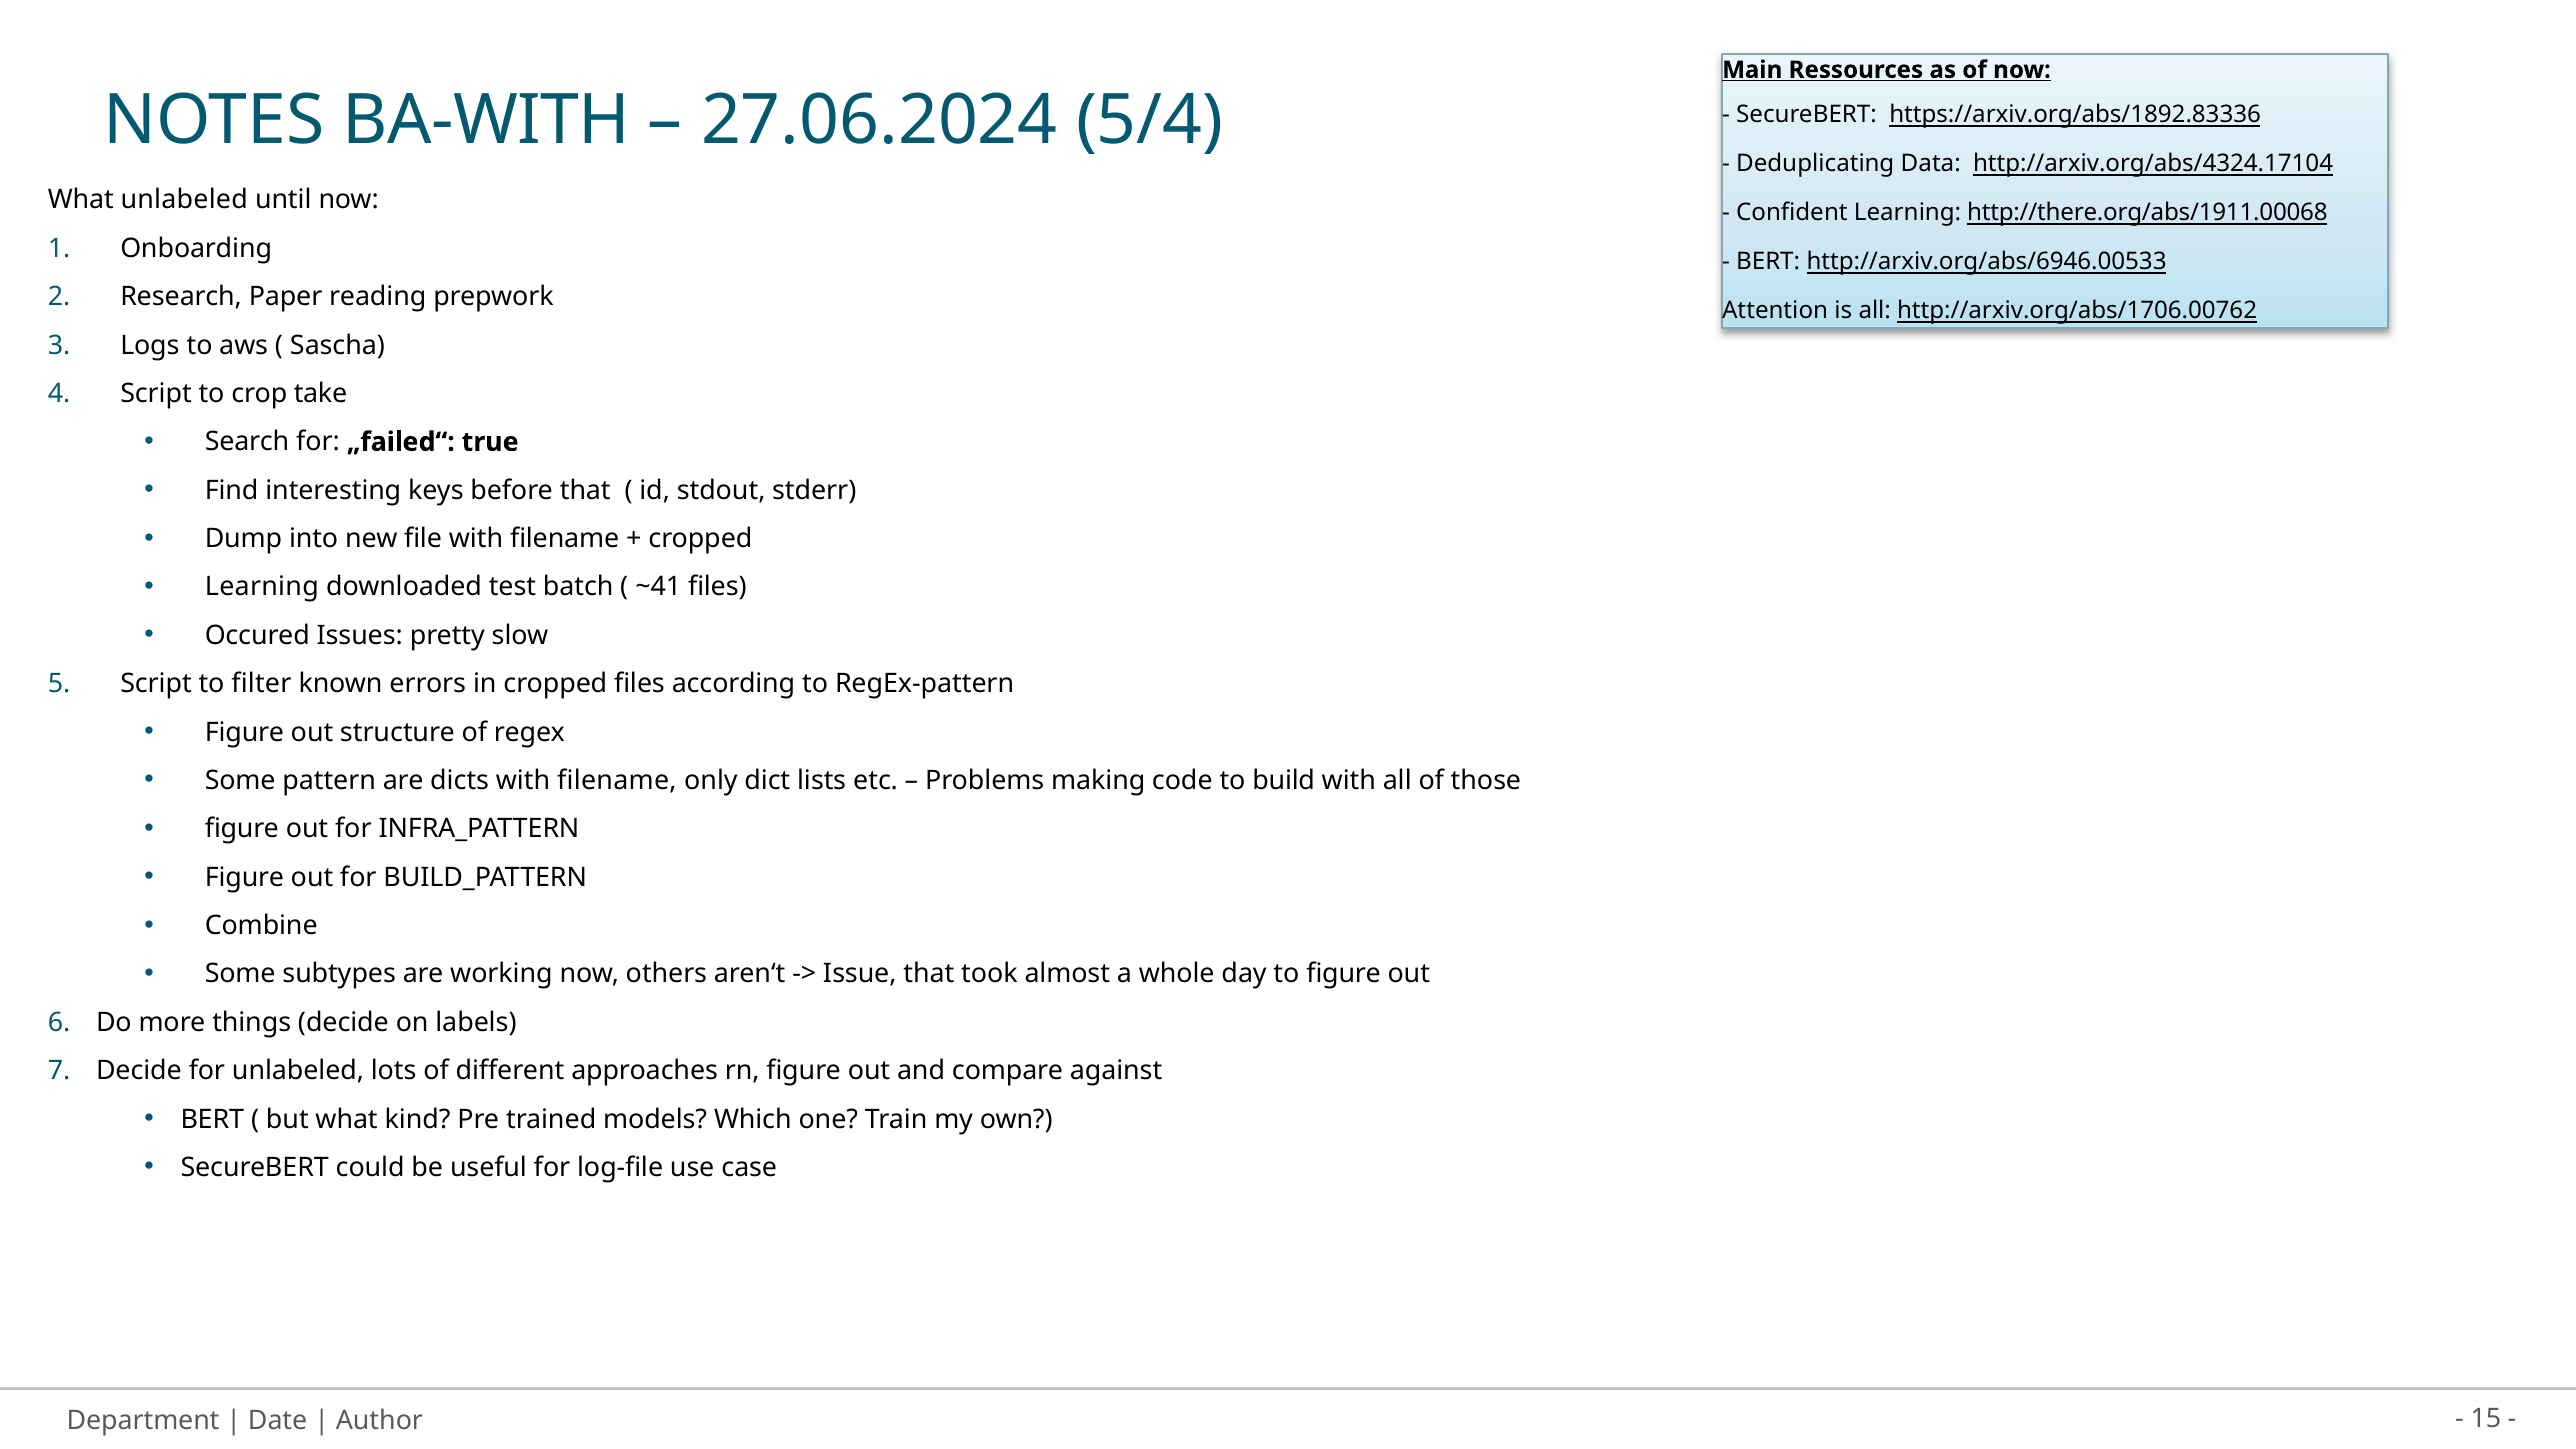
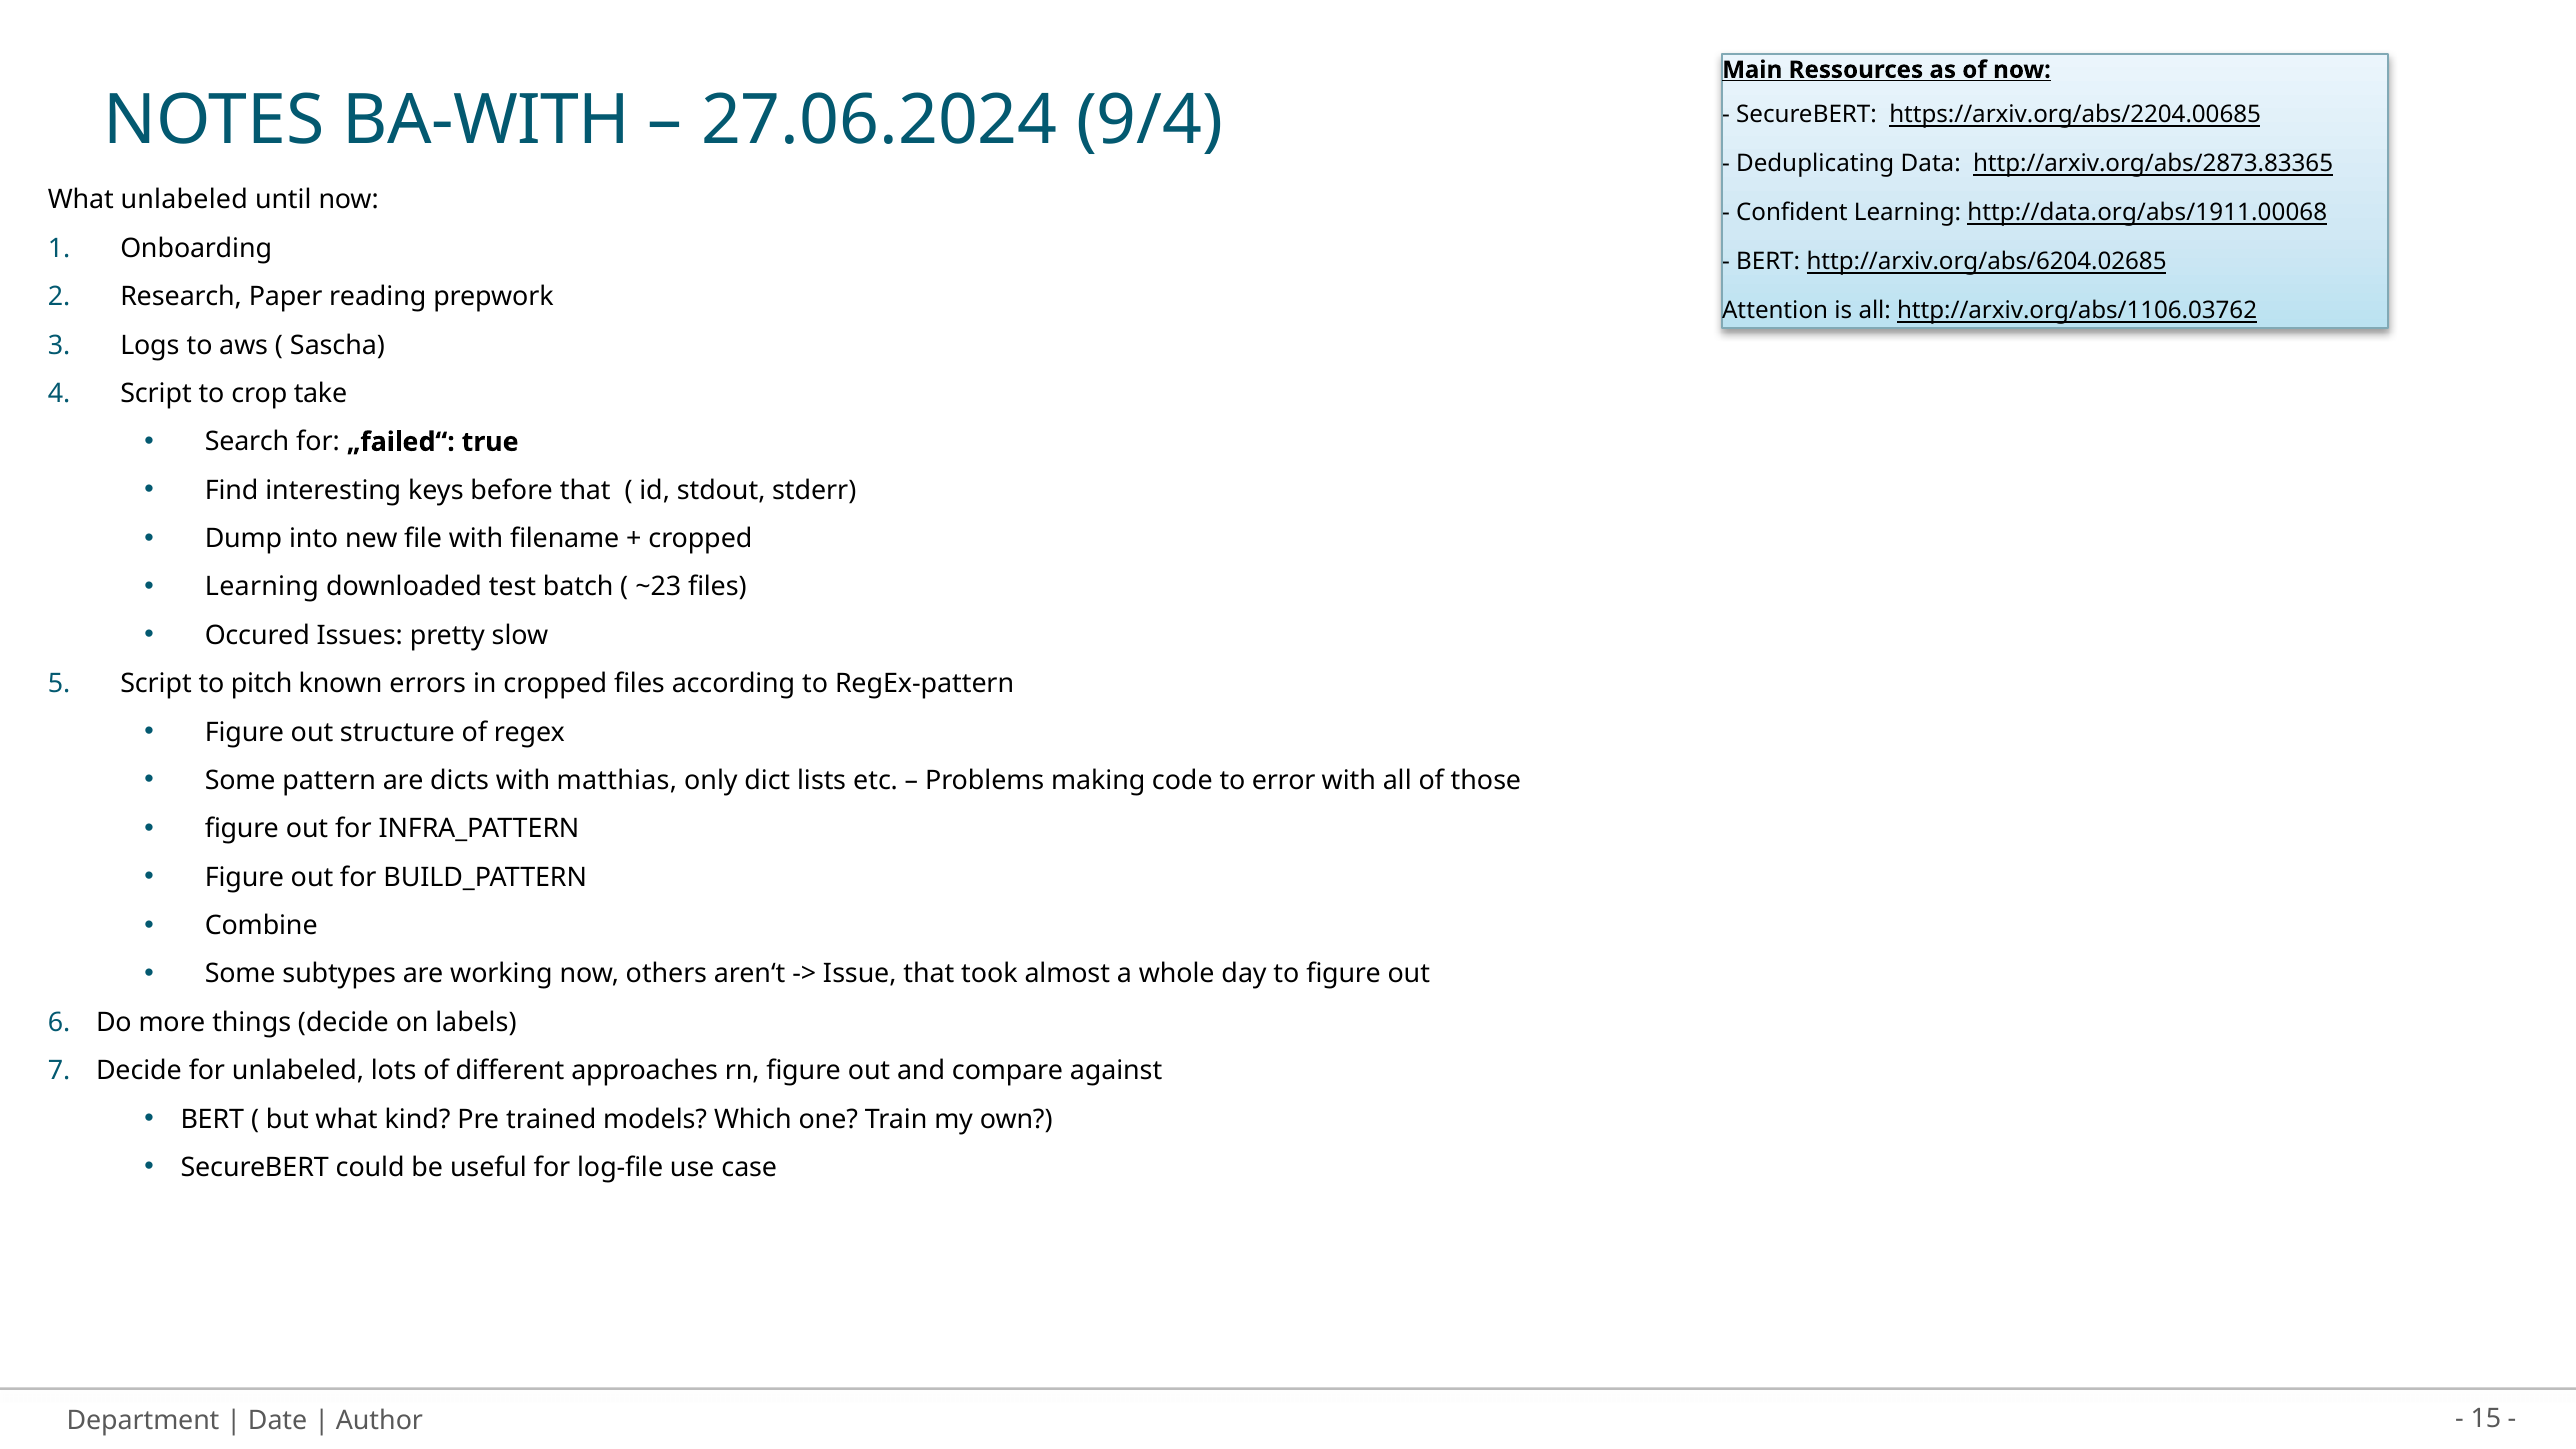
5/4: 5/4 -> 9/4 (1150, 120)
https://arxiv.org/abs/1892.83336: https://arxiv.org/abs/1892.83336 -> https://arxiv.org/abs/2204.00685 (2075, 115)
http://arxiv.org/abs/4324.17104: http://arxiv.org/abs/4324.17104 -> http://arxiv.org/abs/2873.83365 (2153, 164)
http://there.org/abs/1911.00068: http://there.org/abs/1911.00068 -> http://data.org/abs/1911.00068 (2147, 213)
http://arxiv.org/abs/6946.00533: http://arxiv.org/abs/6946.00533 -> http://arxiv.org/abs/6204.02685 (1987, 262)
http://arxiv.org/abs/1706.00762: http://arxiv.org/abs/1706.00762 -> http://arxiv.org/abs/1106.03762 (2077, 311)
~41: ~41 -> ~23 (658, 587)
filter: filter -> pitch (262, 684)
dicts with filename: filename -> matthias (617, 781)
build: build -> error (1284, 781)
